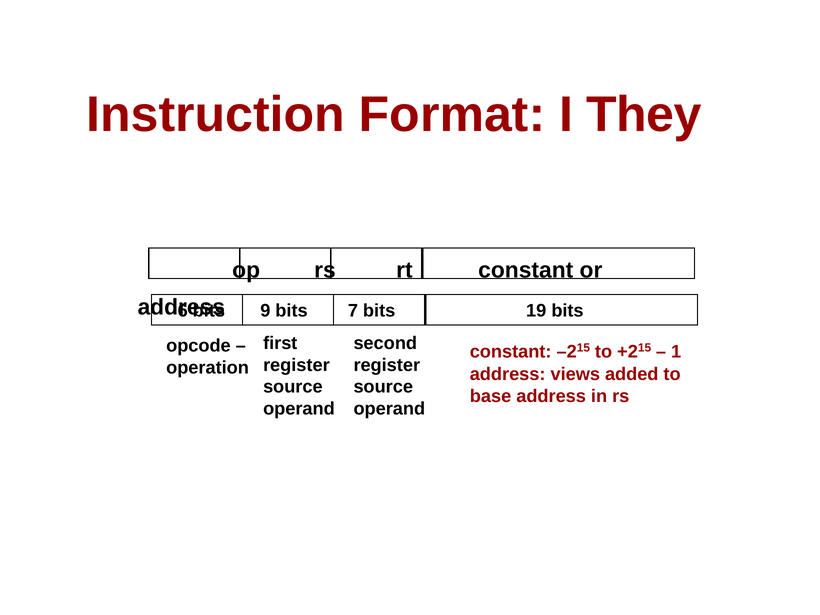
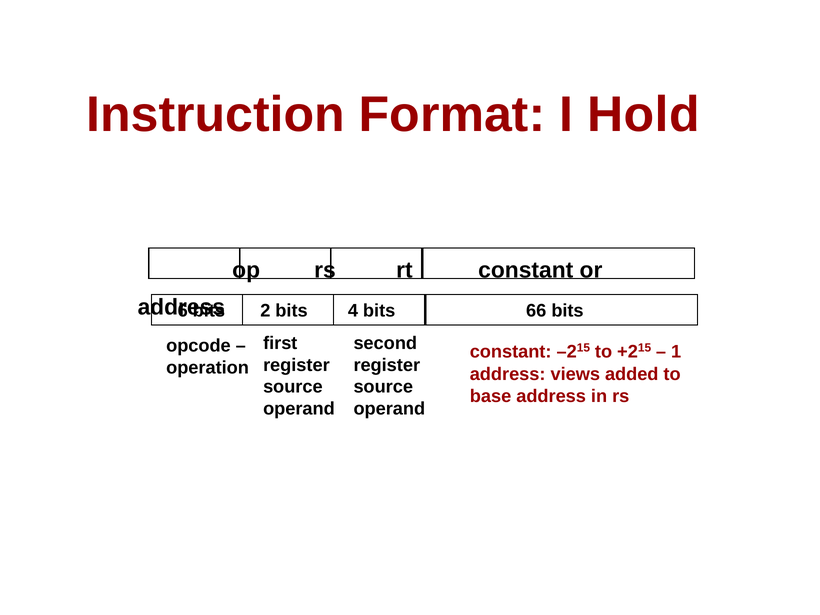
They: They -> Hold (643, 115)
9: 9 -> 2 (265, 311)
7: 7 -> 4 (353, 311)
19: 19 -> 66 (536, 311)
